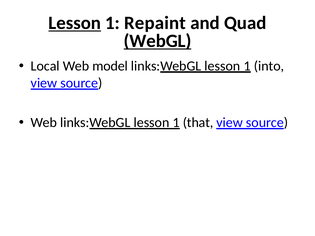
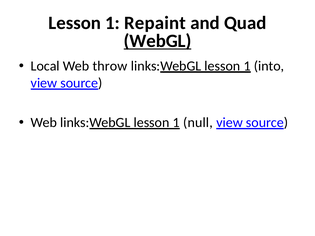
Lesson underline: present -> none (75, 23)
model: model -> throw (110, 66)
that: that -> null (198, 123)
